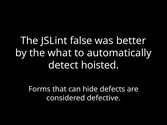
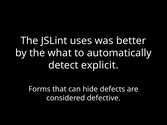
false: false -> uses (81, 41)
hoisted: hoisted -> explicit (100, 65)
